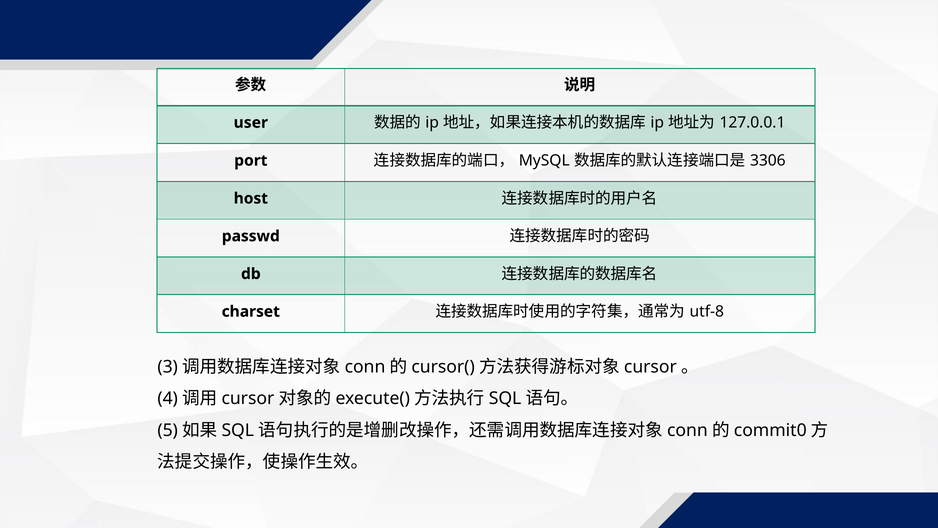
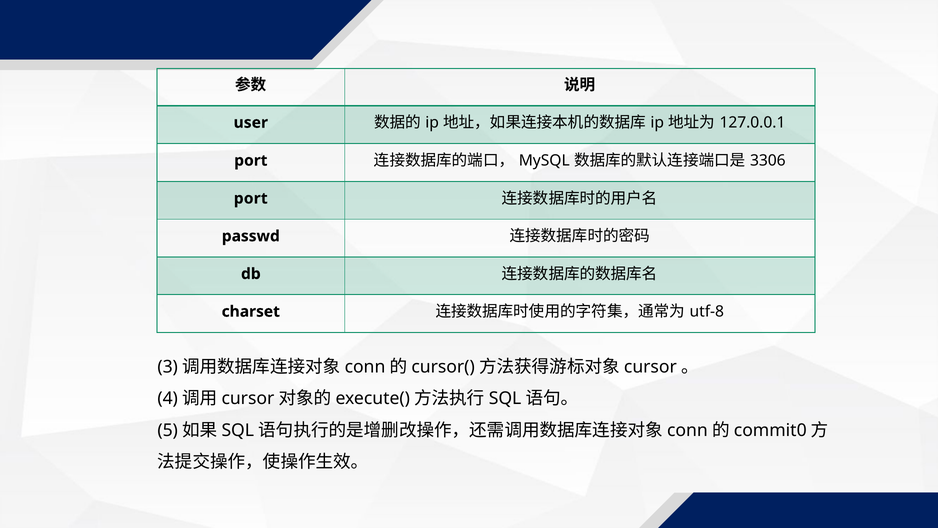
host: host -> port (251, 198)
